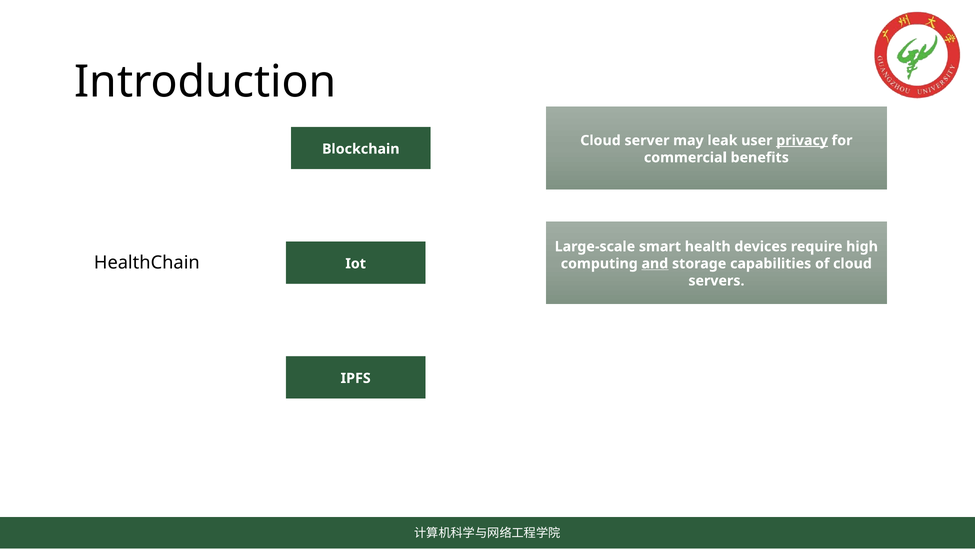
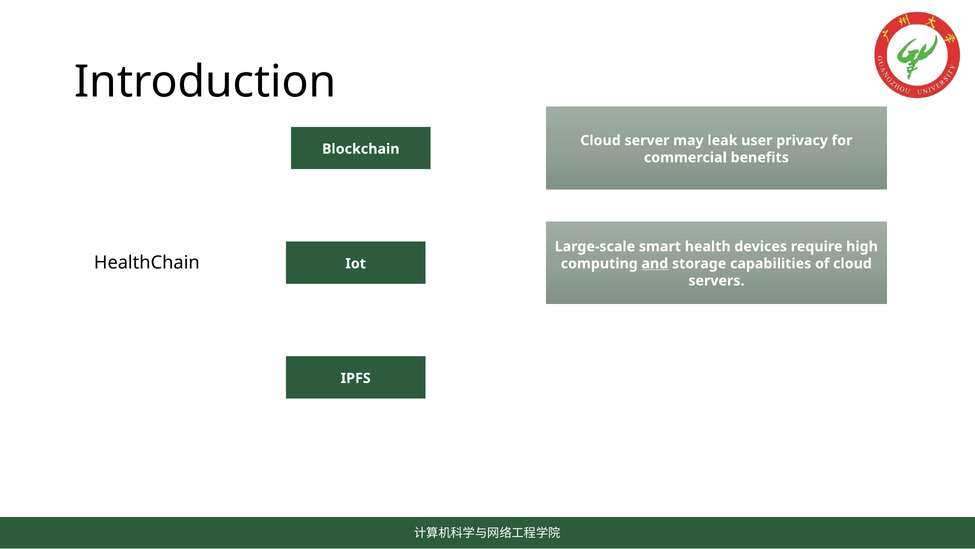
privacy underline: present -> none (802, 140)
